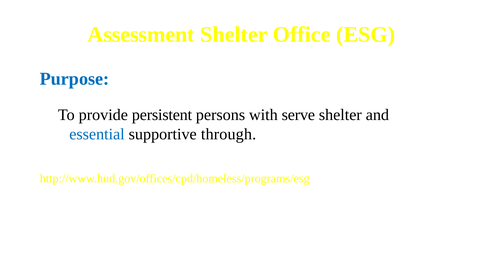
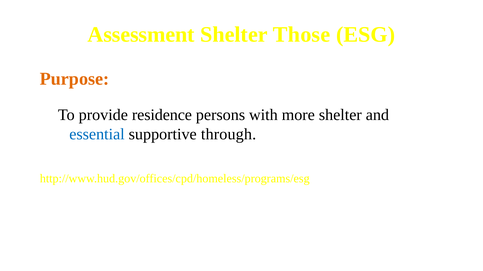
Office: Office -> Those (302, 35)
Purpose colour: blue -> orange (75, 79)
persistent: persistent -> residence (162, 115)
serve: serve -> more (298, 115)
